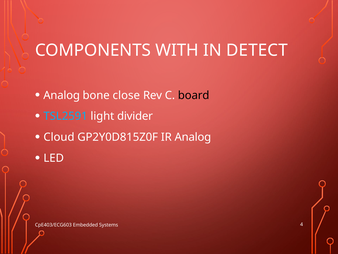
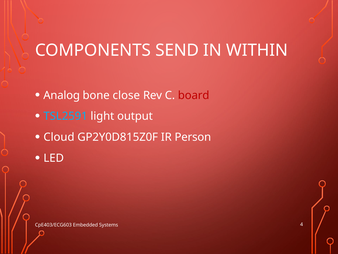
WITH: WITH -> SEND (177, 50)
DETECT: DETECT -> WITHIN (257, 50)
board colour: black -> red (194, 95)
divider: divider -> output (135, 116)
IR Analog: Analog -> Person (193, 137)
